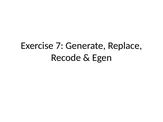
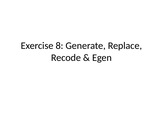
7: 7 -> 8 (59, 46)
